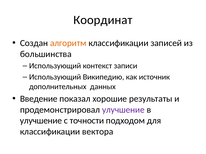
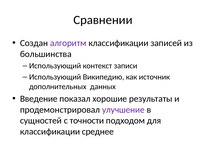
Координат: Координат -> Сравнении (103, 20)
алгоритм colour: orange -> purple (68, 43)
улучшение: улучшение -> сущностей (41, 121)
вектора: вектора -> среднее (98, 132)
